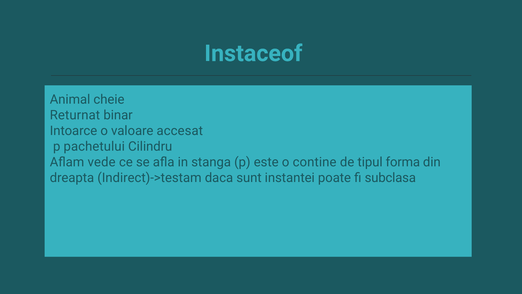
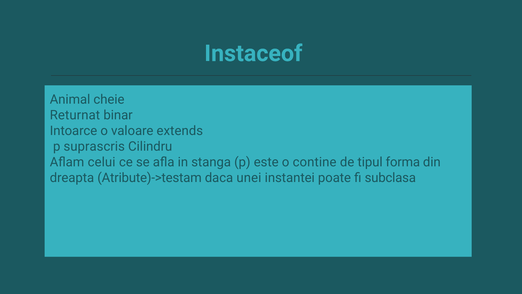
accesat: accesat -> extends (180, 131)
pachetului: pachetului -> suprascris (94, 146)
vede: vede -> celui (102, 162)
Indirect)->testam: Indirect)->testam -> Atribute)->testam (150, 178)
sunt: sunt -> unei (249, 178)
